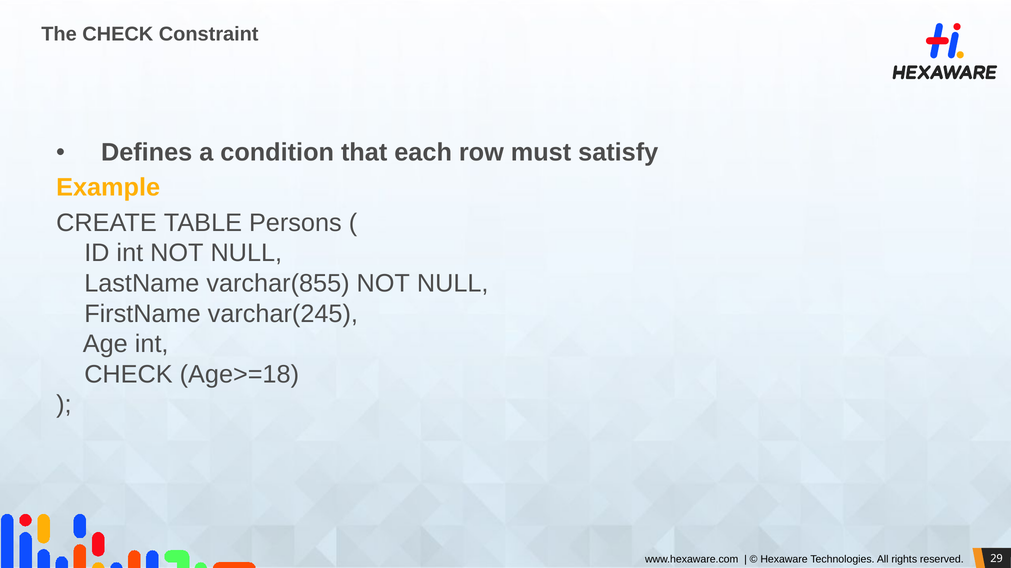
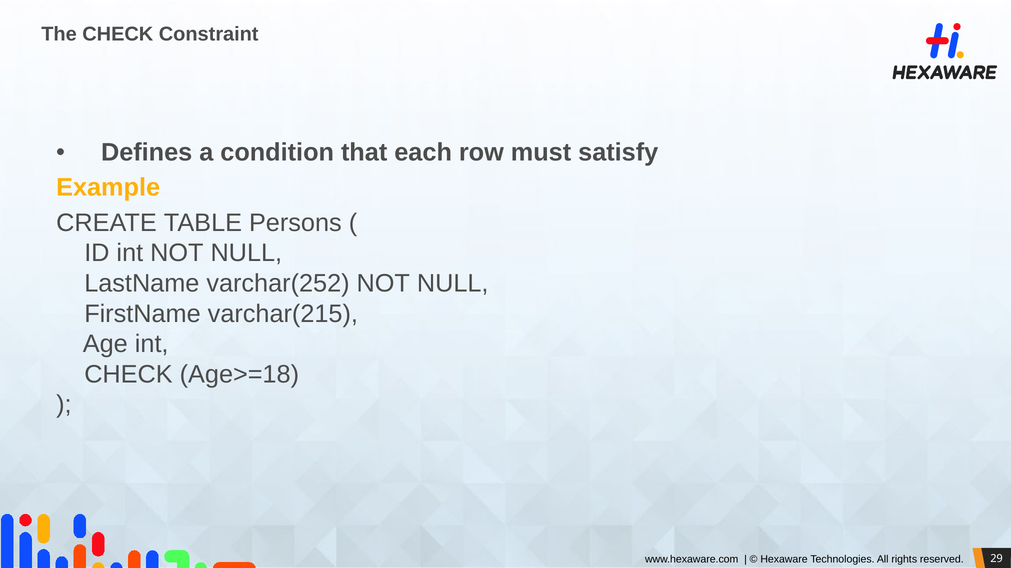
varchar(855: varchar(855 -> varchar(252 (278, 284)
varchar(245: varchar(245 -> varchar(215 (283, 314)
